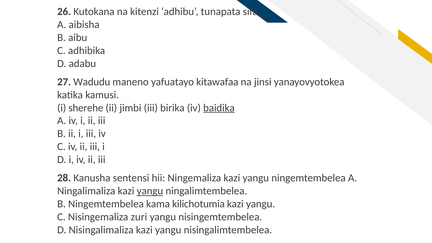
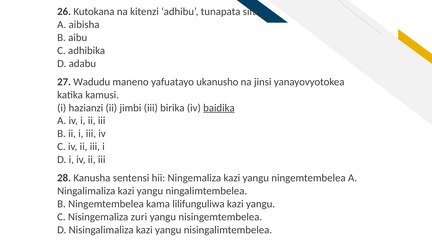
kitawafaa: kitawafaa -> ukanusho (217, 82)
sherehe: sherehe -> hazianzi (86, 108)
yangu underline: present -> none (150, 191)
kilichotumia: kilichotumia -> lilifunguliwa (198, 204)
